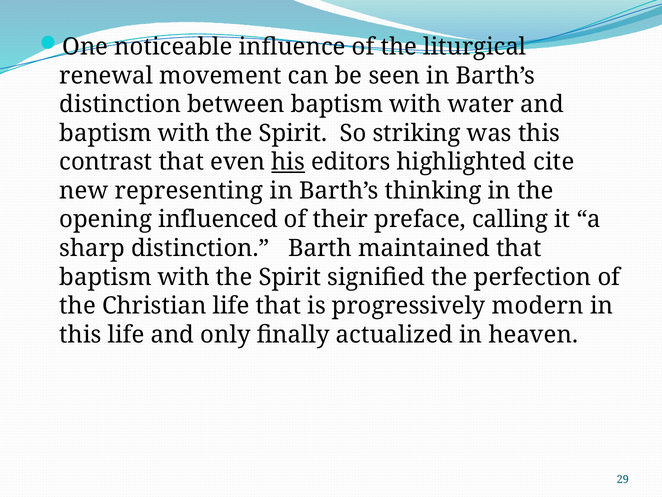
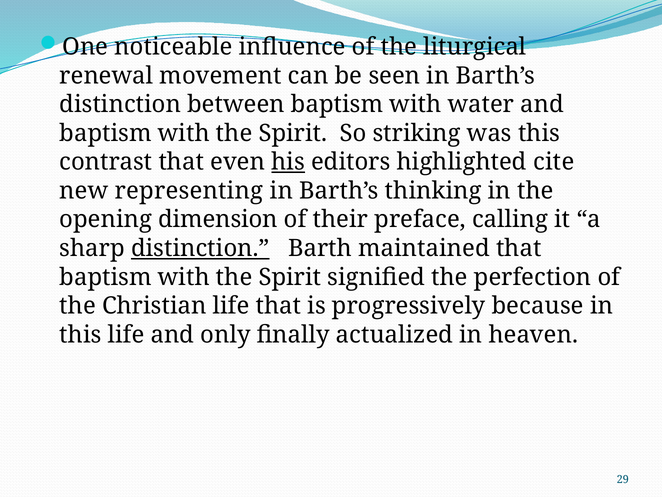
influenced: influenced -> dimension (218, 219)
distinction underline: none -> present (200, 248)
modern: modern -> because (538, 306)
